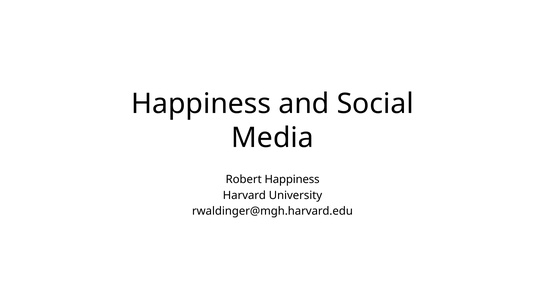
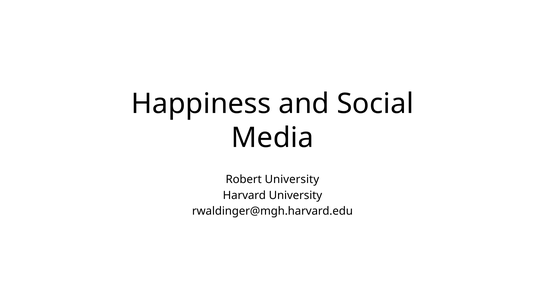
Robert Happiness: Happiness -> University (292, 180)
